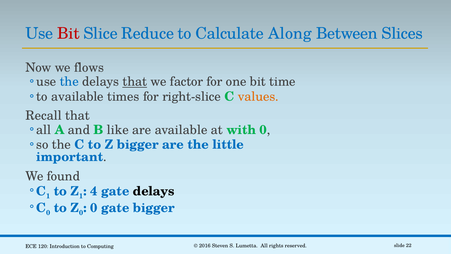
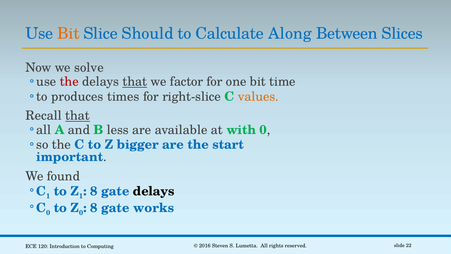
Bit colour: red -> orange (68, 34)
Reduce: Reduce -> Should (148, 34)
flows: flows -> solve (89, 68)
the colour: blue -> red (69, 82)
to available: available -> produces (77, 97)
that underline: none -> present (78, 116)
like: like -> less (118, 130)
little: little -> start (228, 145)
4: 4 -> 8 (94, 191)
0: 0 -> 8 (94, 208)
gate bigger: bigger -> works (154, 208)
